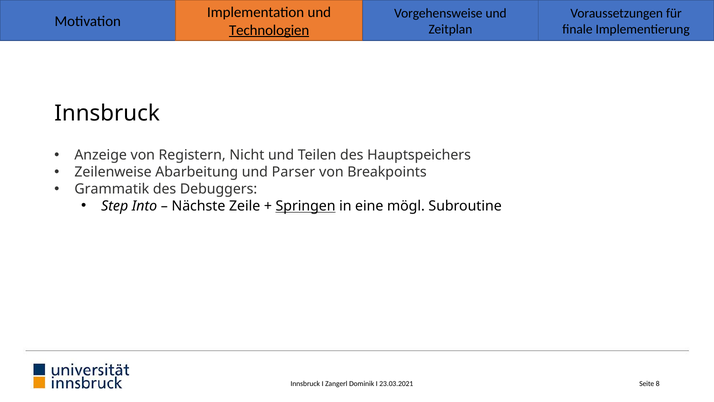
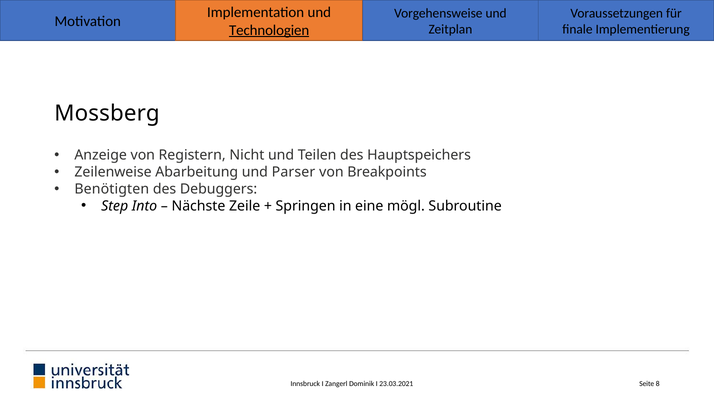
Innsbruck: Innsbruck -> Mossberg (107, 113)
Grammatik: Grammatik -> Benötigten (112, 189)
Springen underline: present -> none (306, 206)
